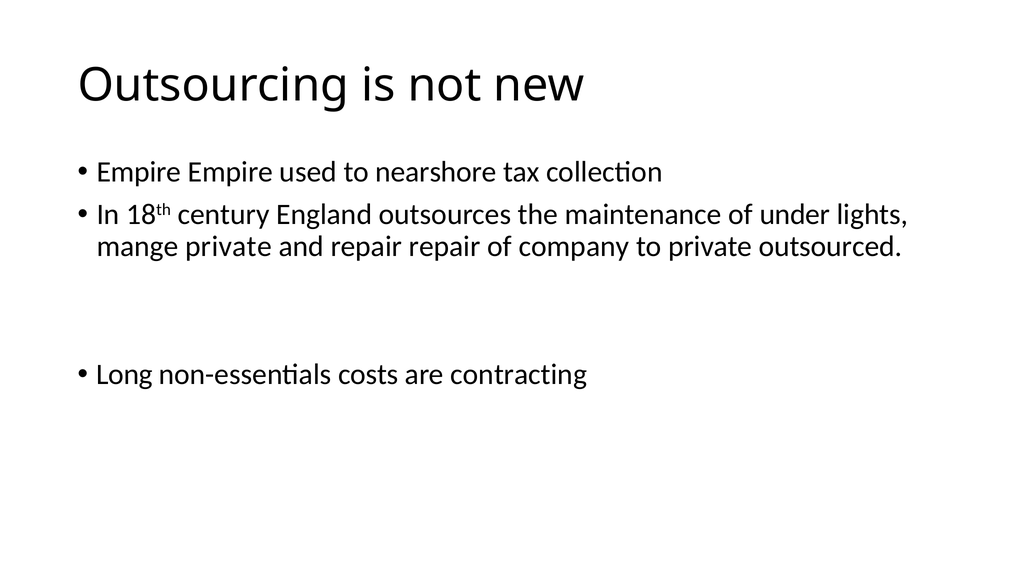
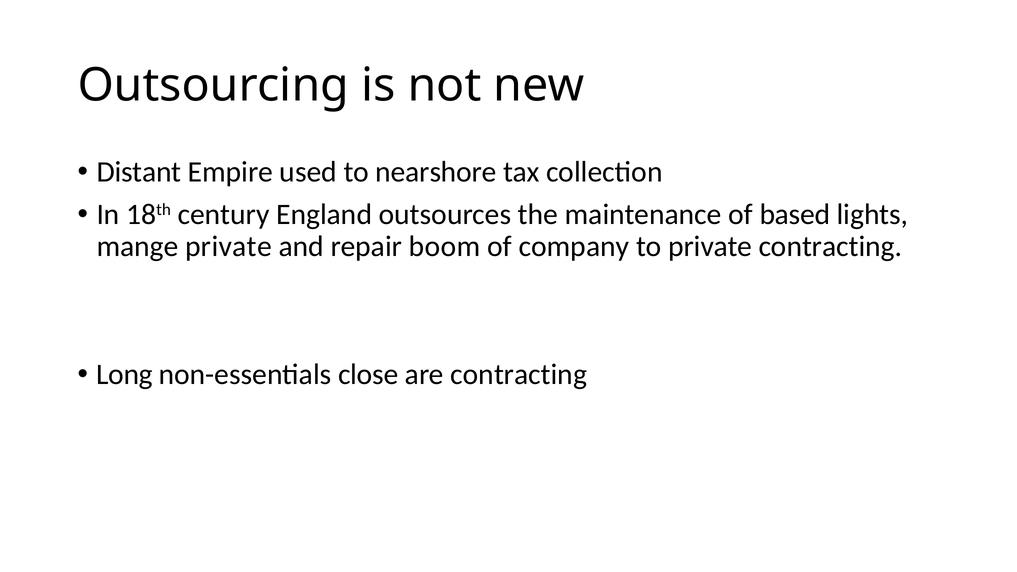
Empire: Empire -> Distant (139, 172)
under: under -> based (795, 215)
repair repair: repair -> boom (445, 247)
private outsourced: outsourced -> contracting (830, 247)
costs: costs -> close (368, 375)
